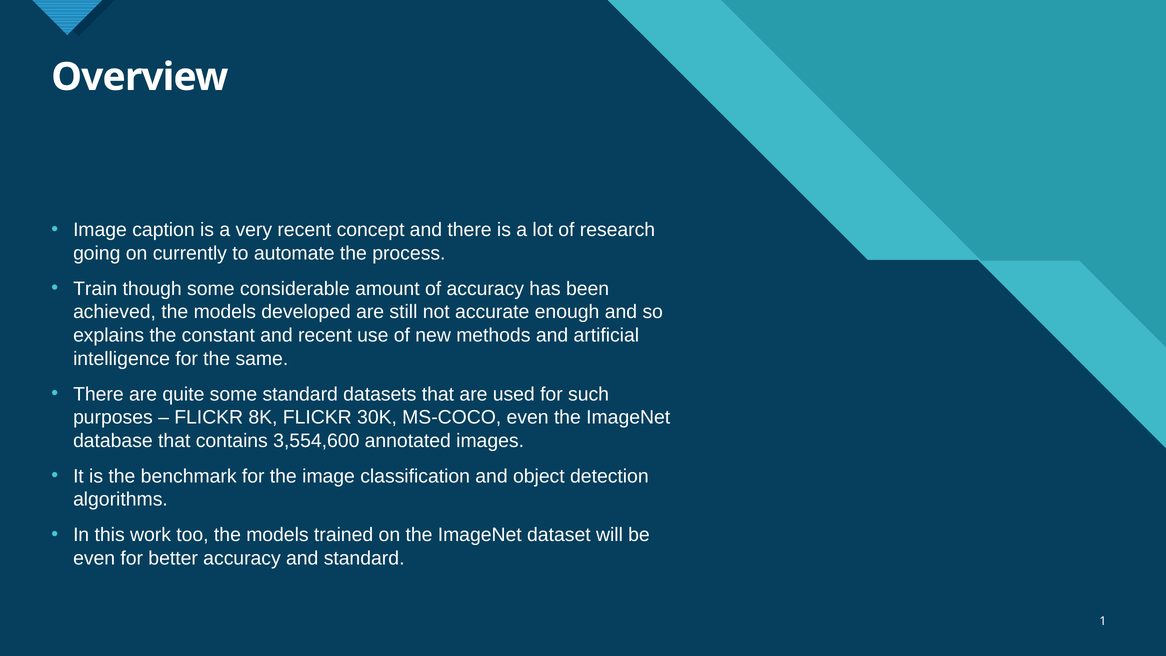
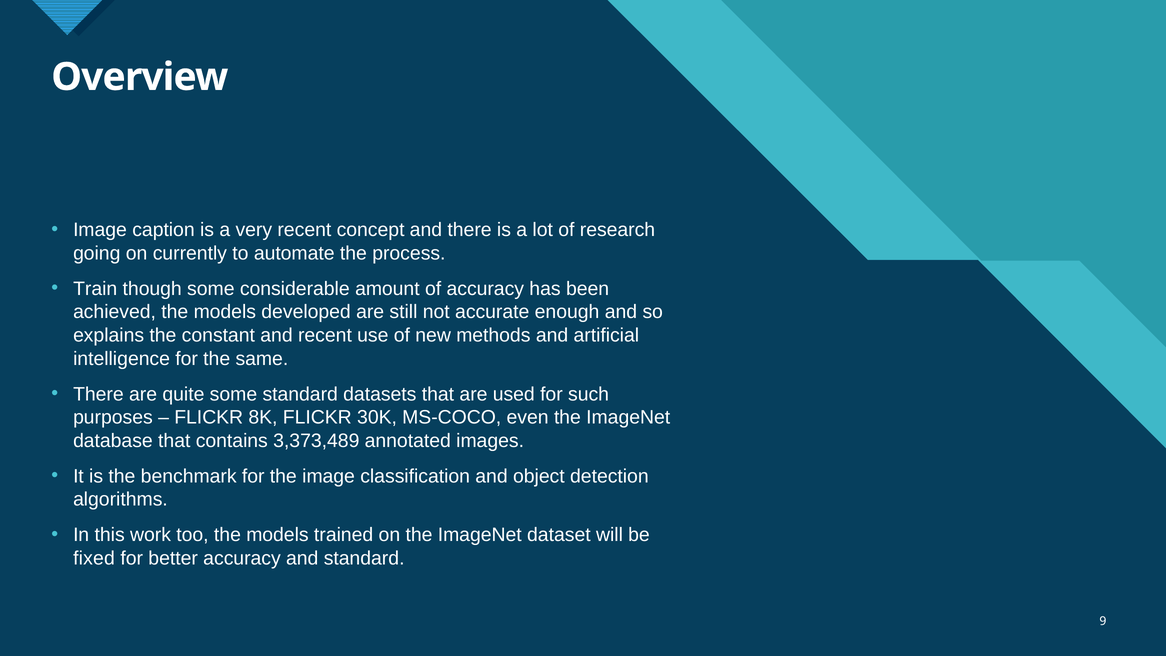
3,554,600: 3,554,600 -> 3,373,489 (316, 441)
even: even -> fixed (94, 558)
1: 1 -> 9 (1103, 621)
